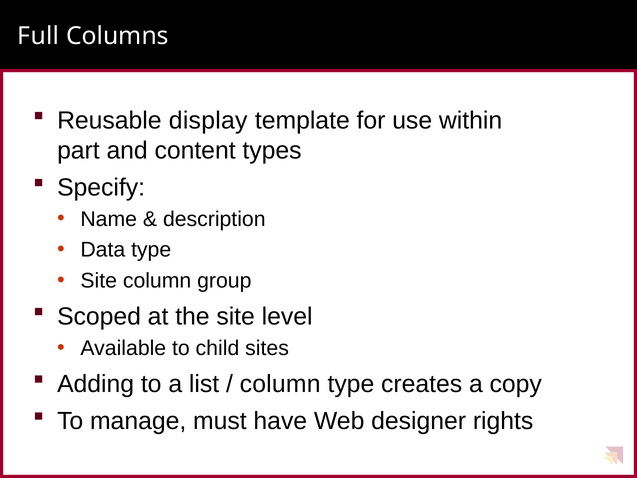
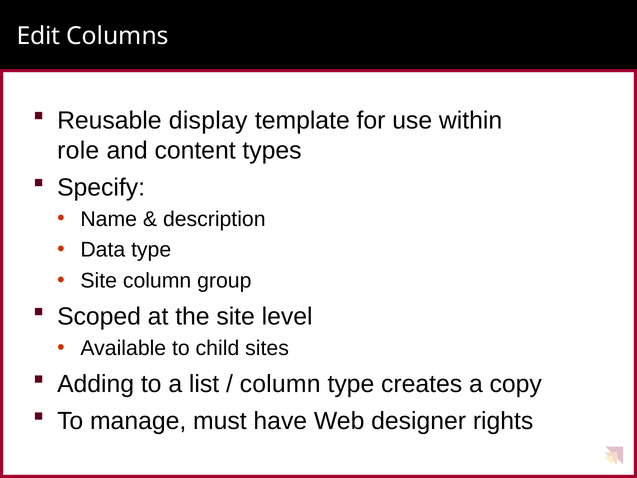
Full: Full -> Edit (39, 36)
part: part -> role (78, 150)
